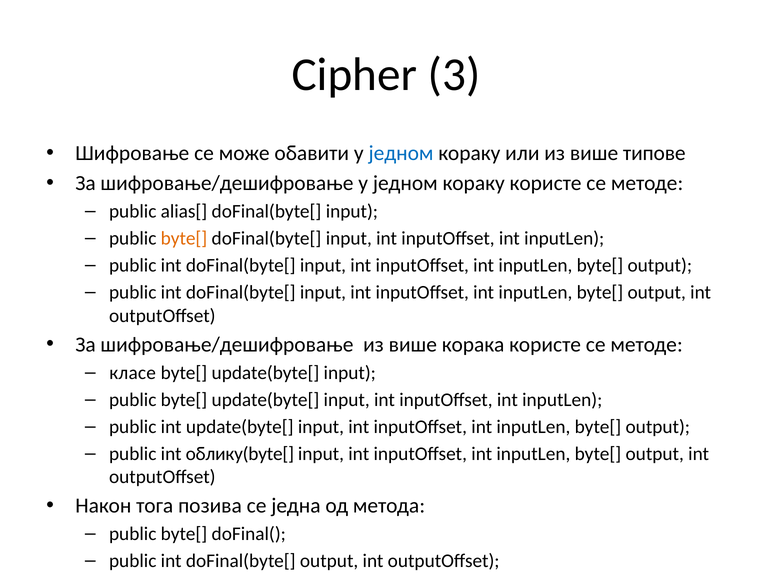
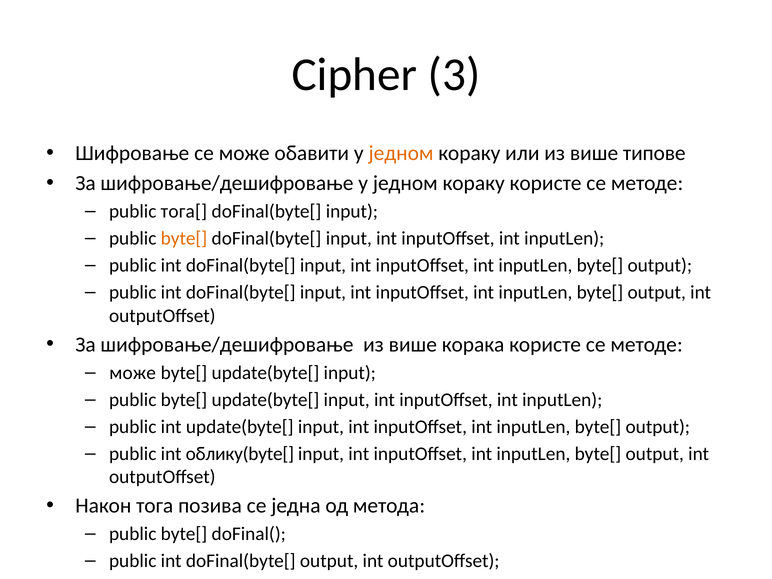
једном colour: blue -> orange (401, 153)
alias[: alias[ -> тога[ (184, 212)
класе: класе -> може (133, 373)
